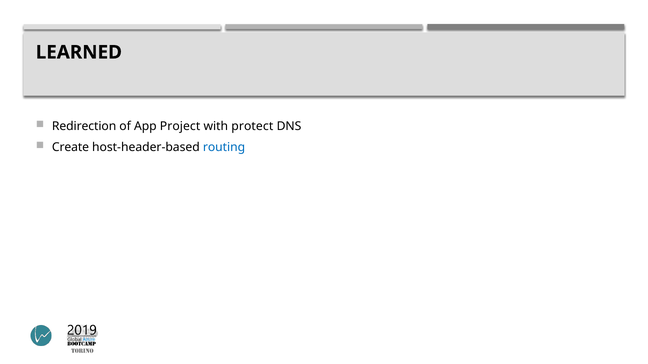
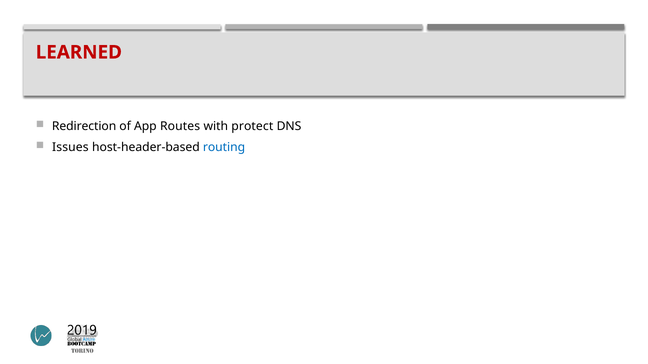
LEARNED colour: black -> red (79, 52)
Project: Project -> Routes (180, 126)
Create: Create -> Issues (70, 147)
